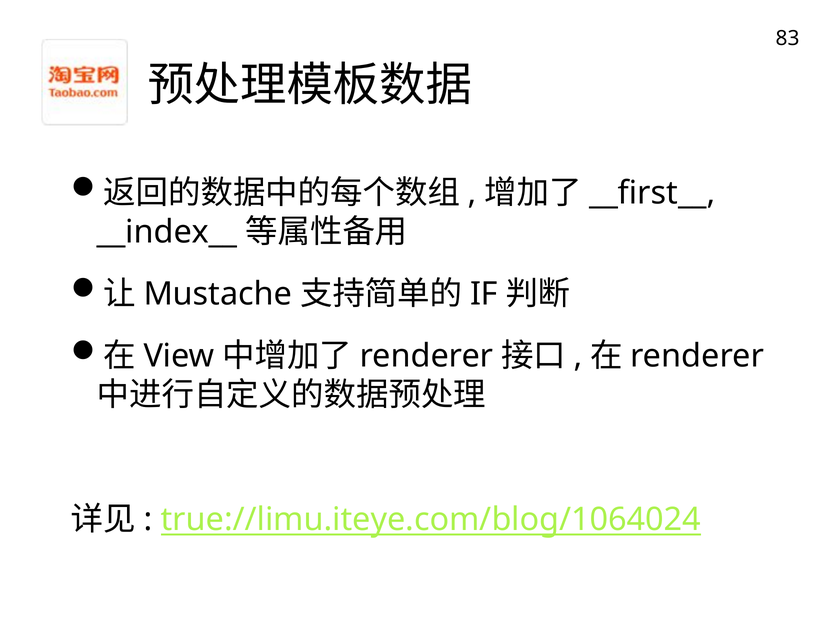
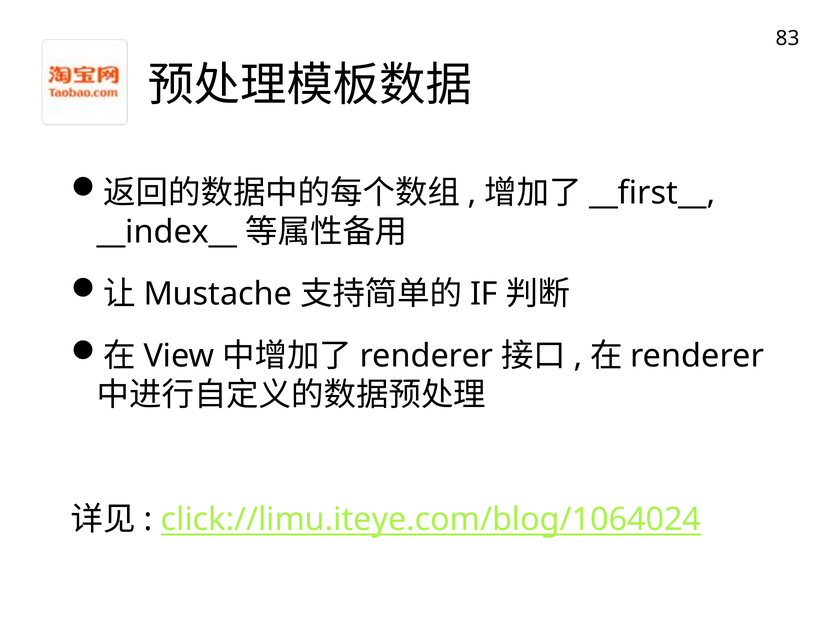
true://limu.iteye.com/blog/1064024: true://limu.iteye.com/blog/1064024 -> click://limu.iteye.com/blog/1064024 (431, 520)
